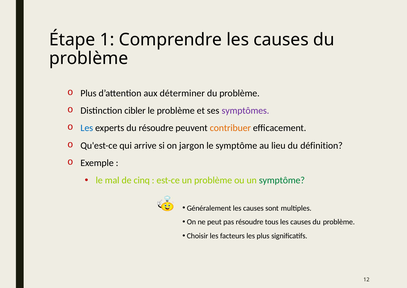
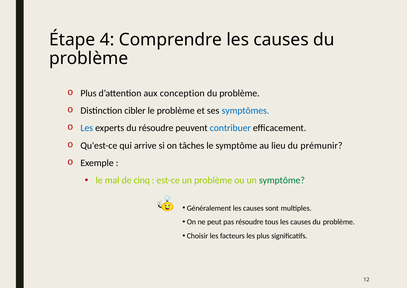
1: 1 -> 4 (107, 40)
déterminer: déterminer -> conception (182, 93)
symptômes colour: purple -> blue (245, 111)
contribuer colour: orange -> blue (230, 128)
jargon: jargon -> tâches (192, 145)
définition: définition -> prémunir (321, 145)
